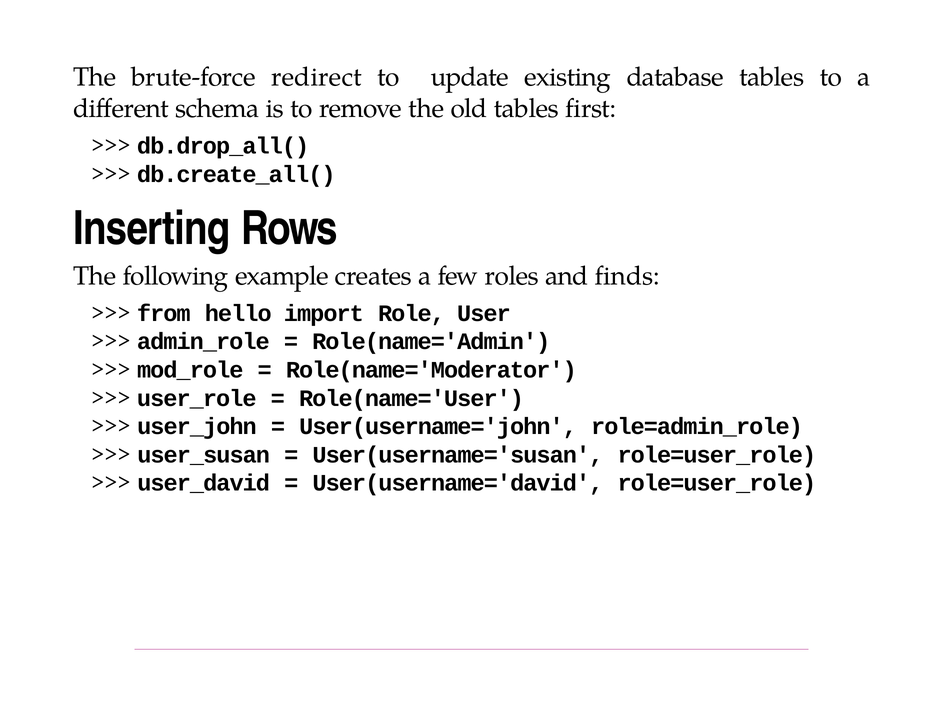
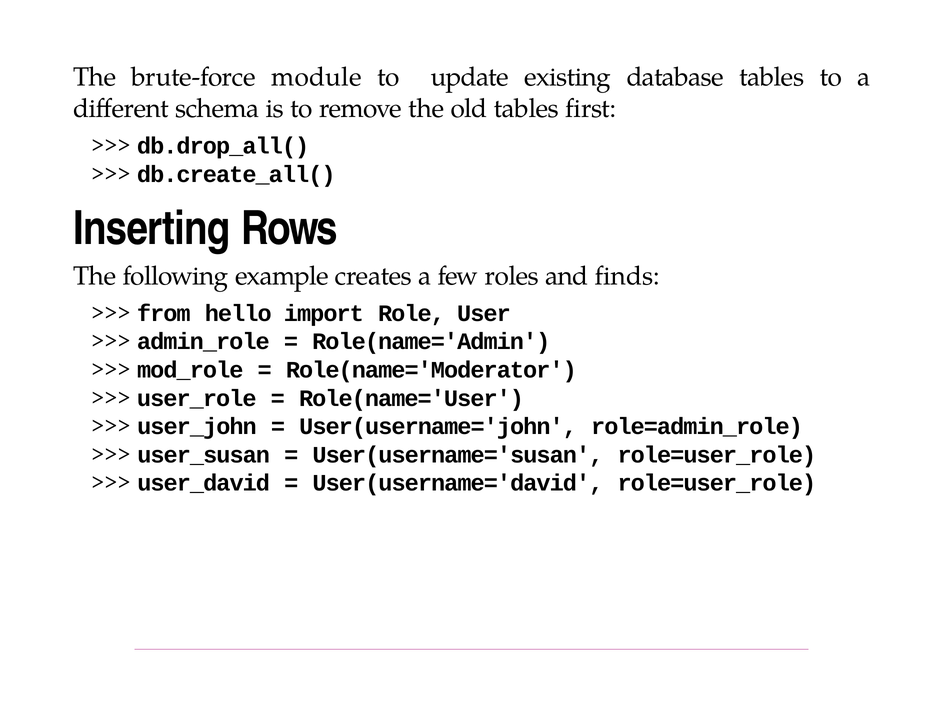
redirect: redirect -> module (317, 77)
